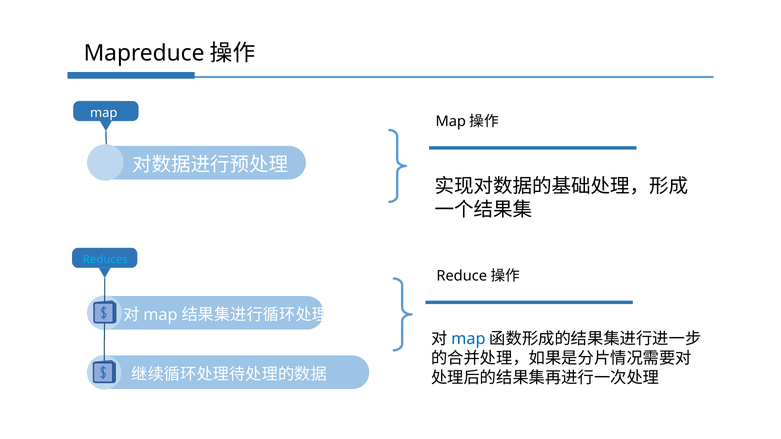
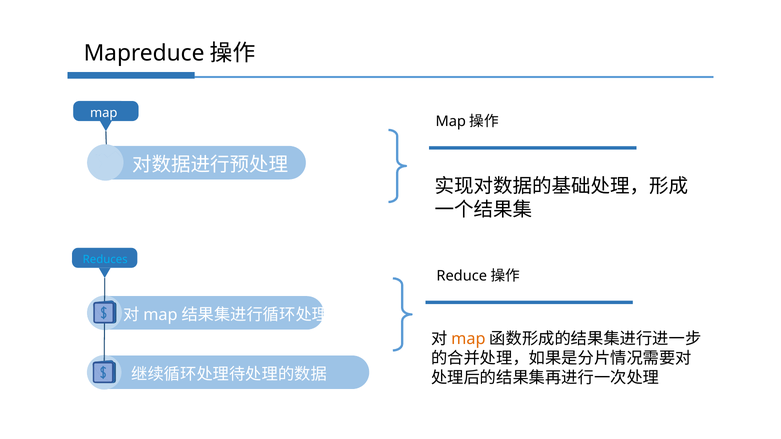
map colour: blue -> orange (468, 339)
